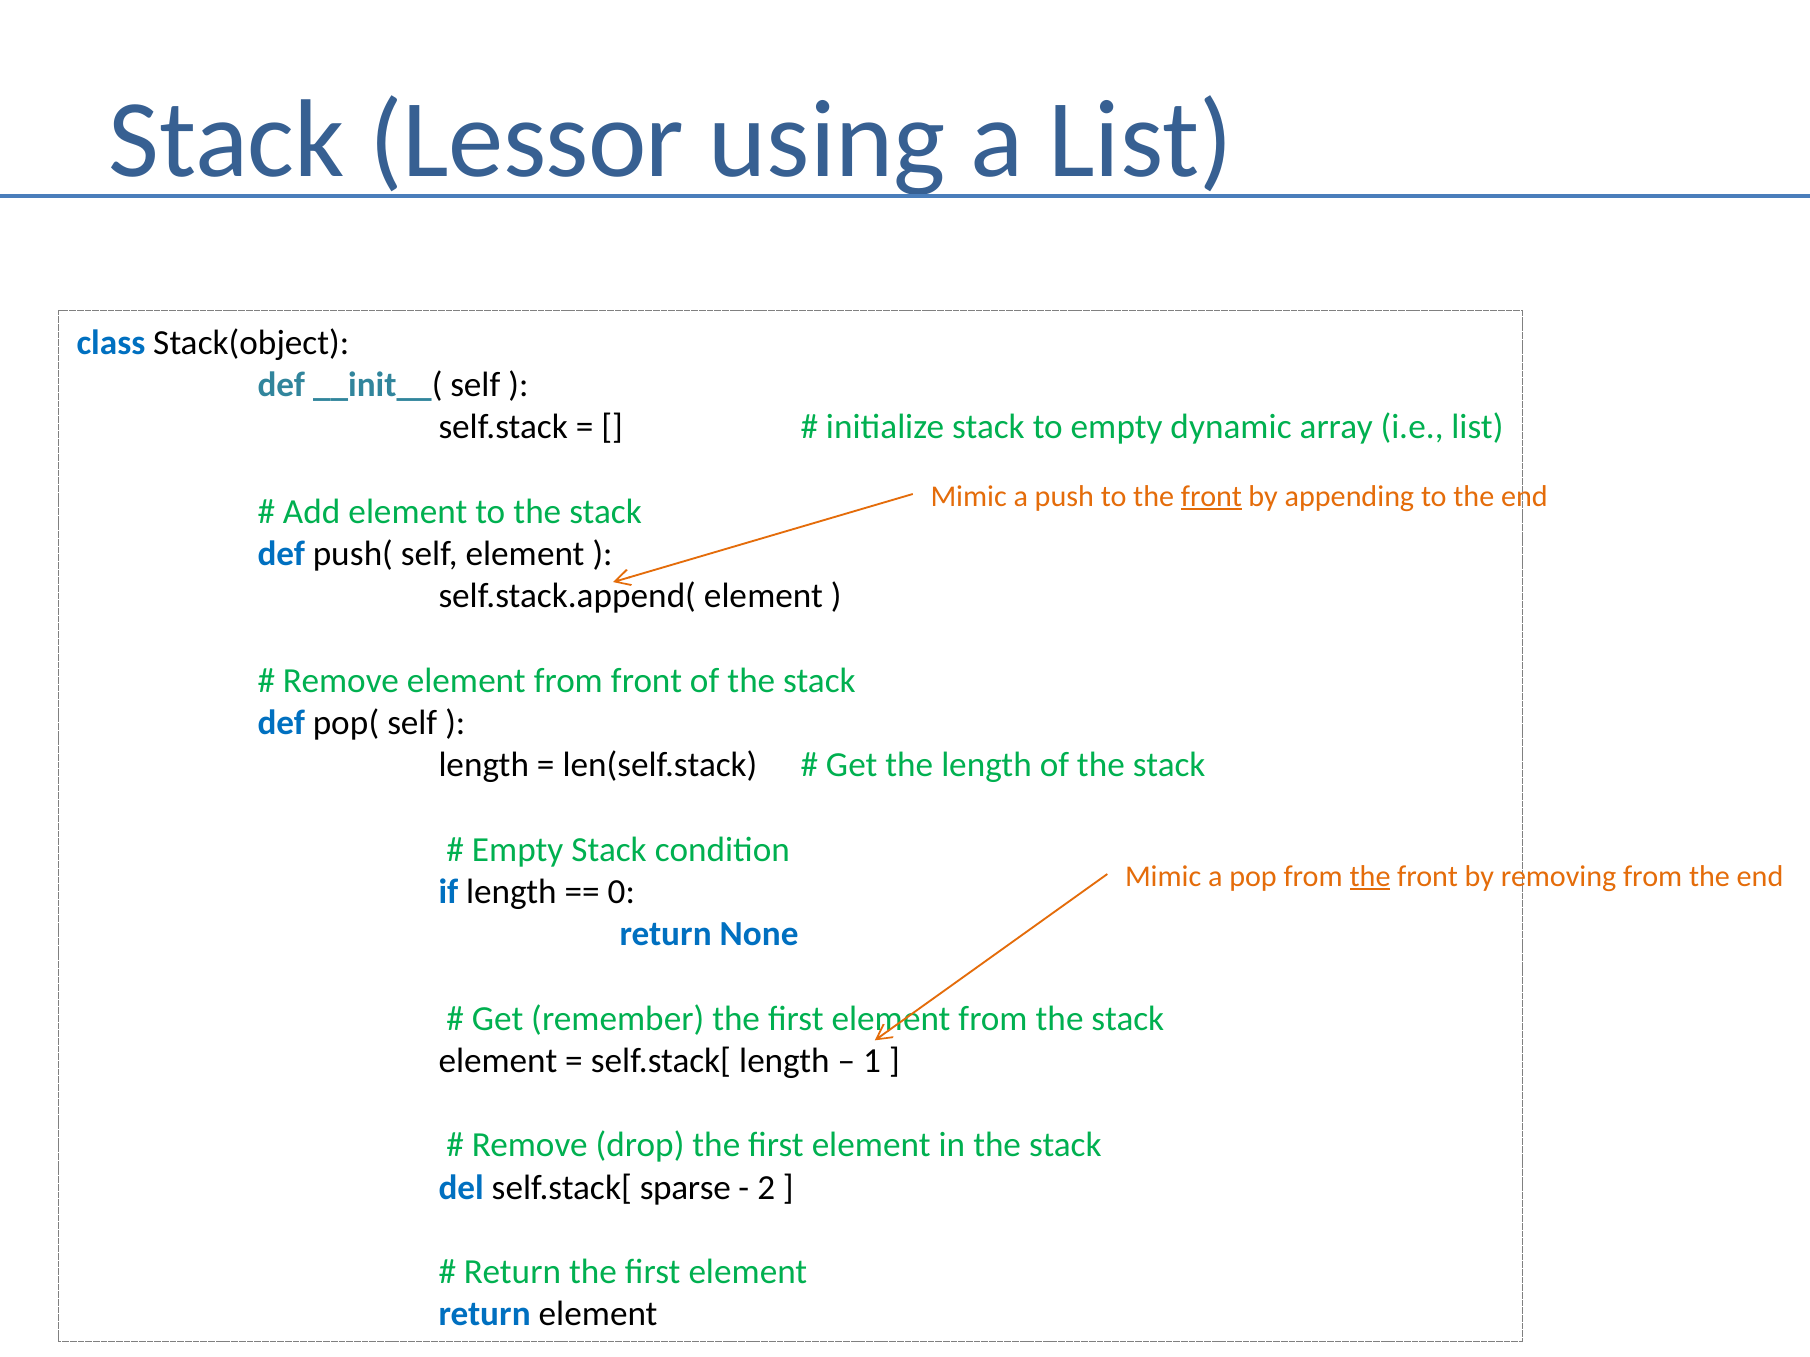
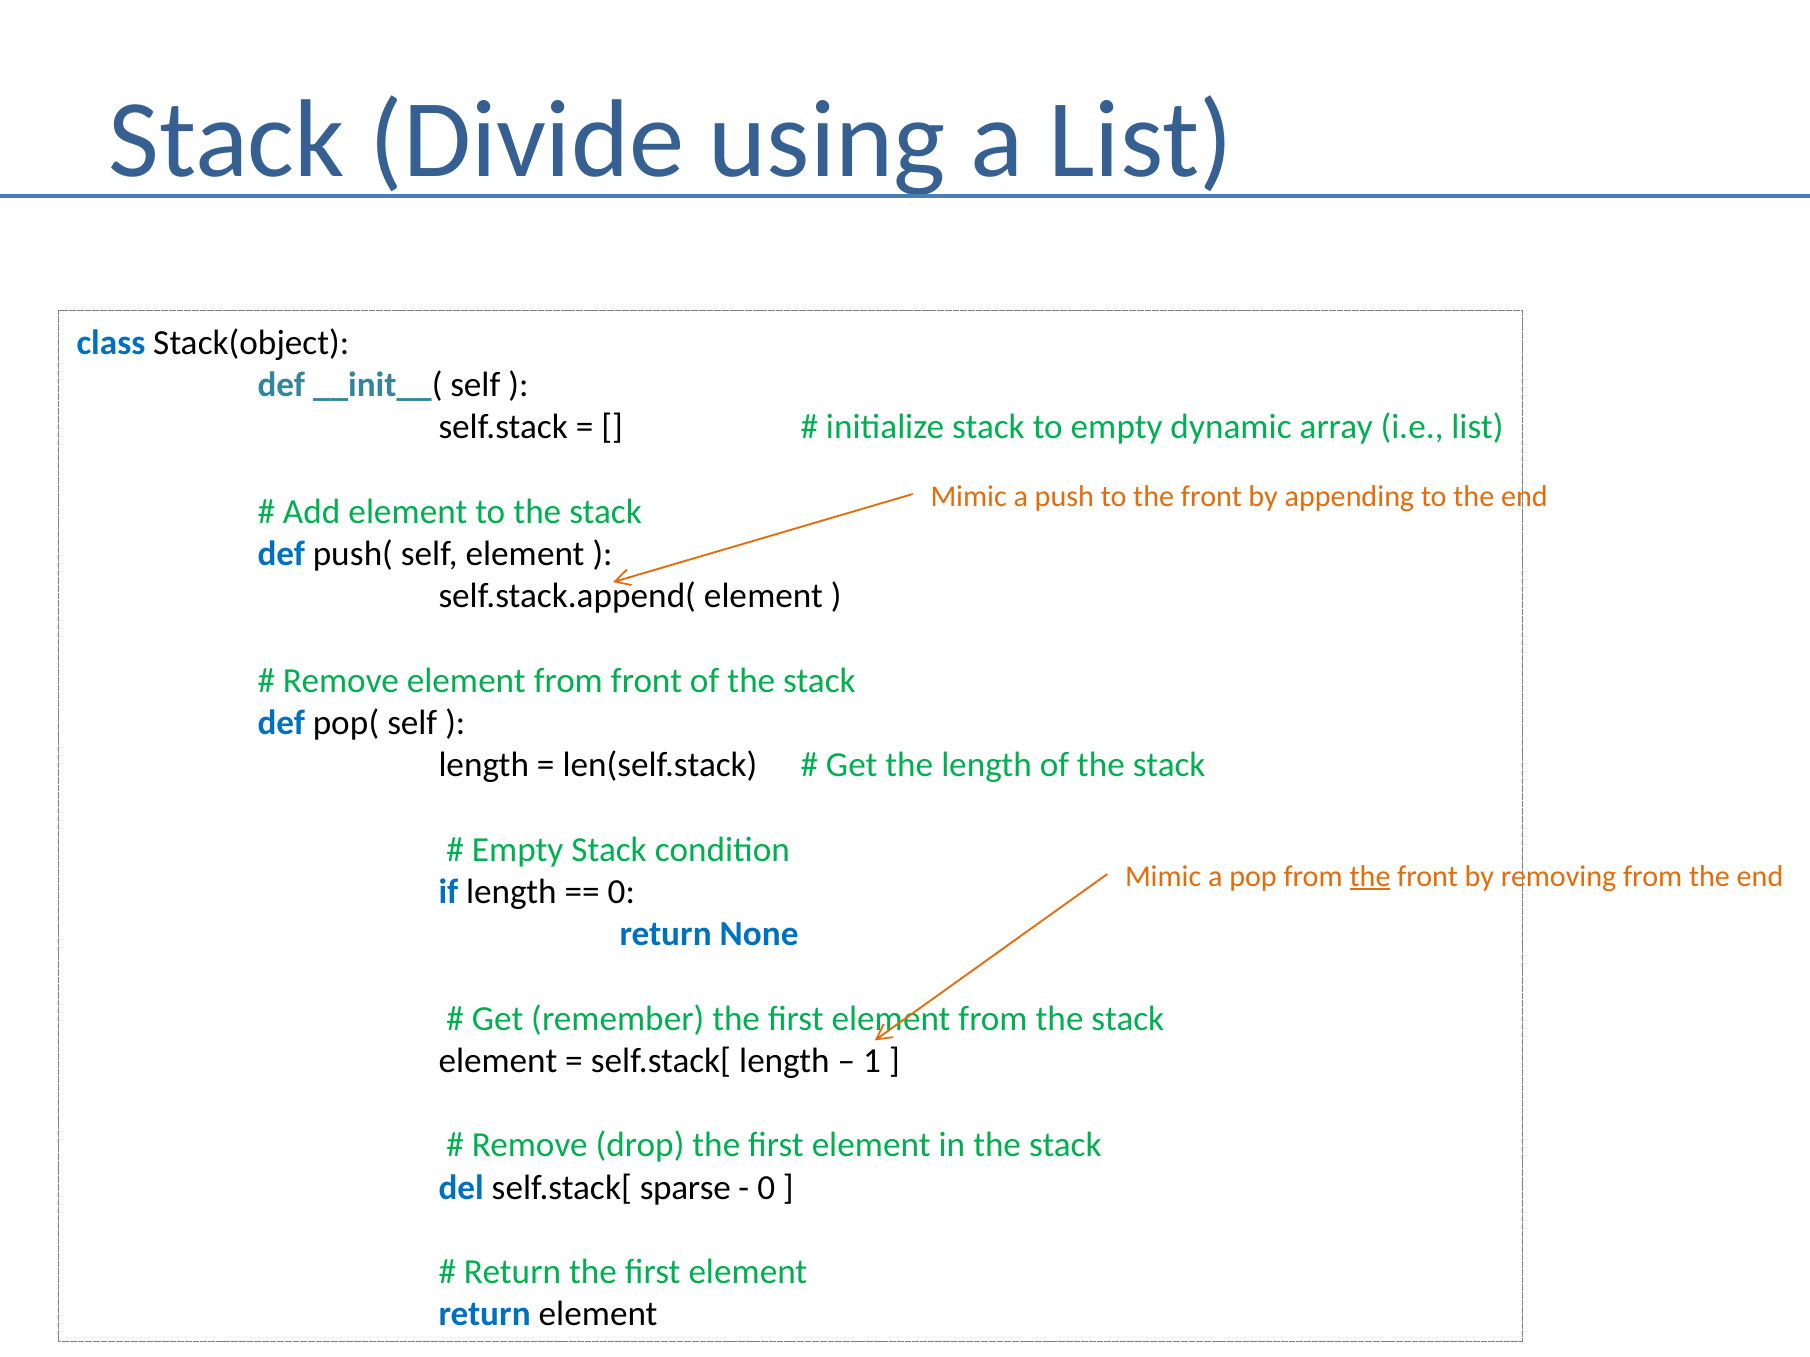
Lessor: Lessor -> Divide (527, 141)
front underline: present -> none (1211, 496)
2: 2 -> 0 (766, 1188)
